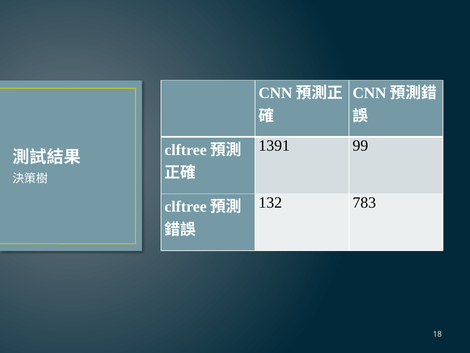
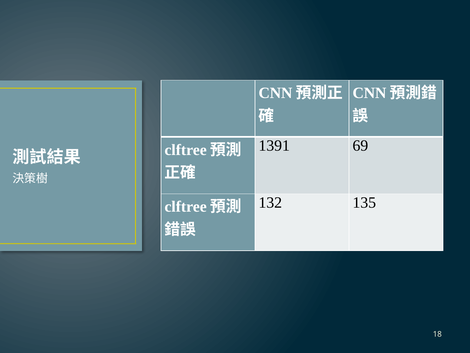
99: 99 -> 69 (360, 146)
783: 783 -> 135 (364, 202)
